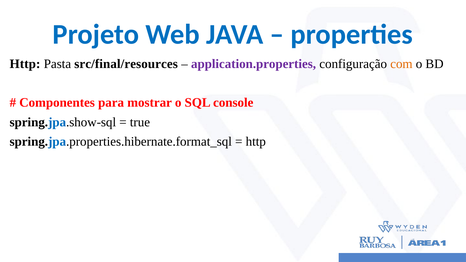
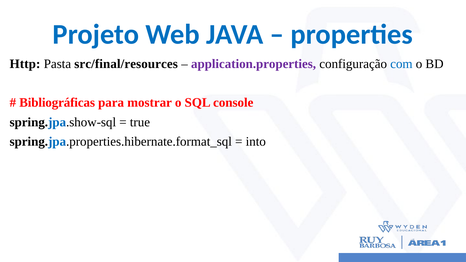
com colour: orange -> blue (401, 64)
Componentes: Componentes -> Bibliográficas (57, 103)
http: http -> into (256, 142)
